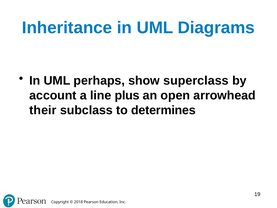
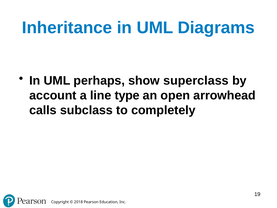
plus: plus -> type (127, 95)
their: their -> calls (43, 110)
determines: determines -> completely (163, 110)
